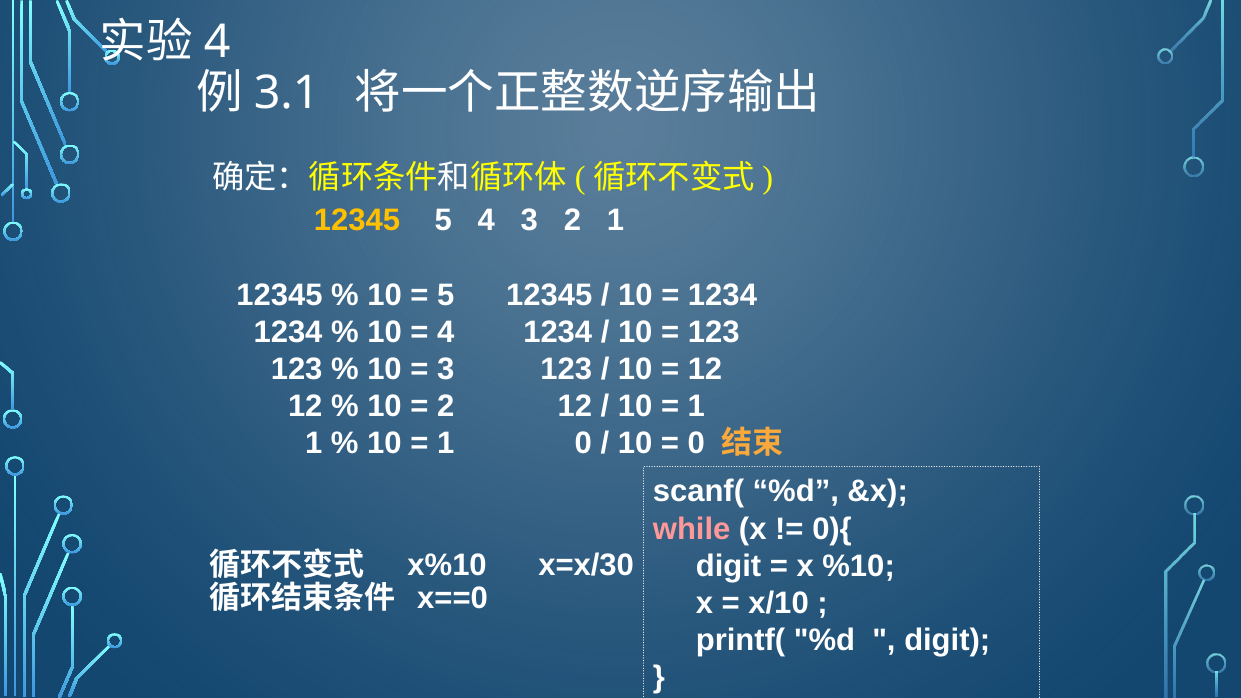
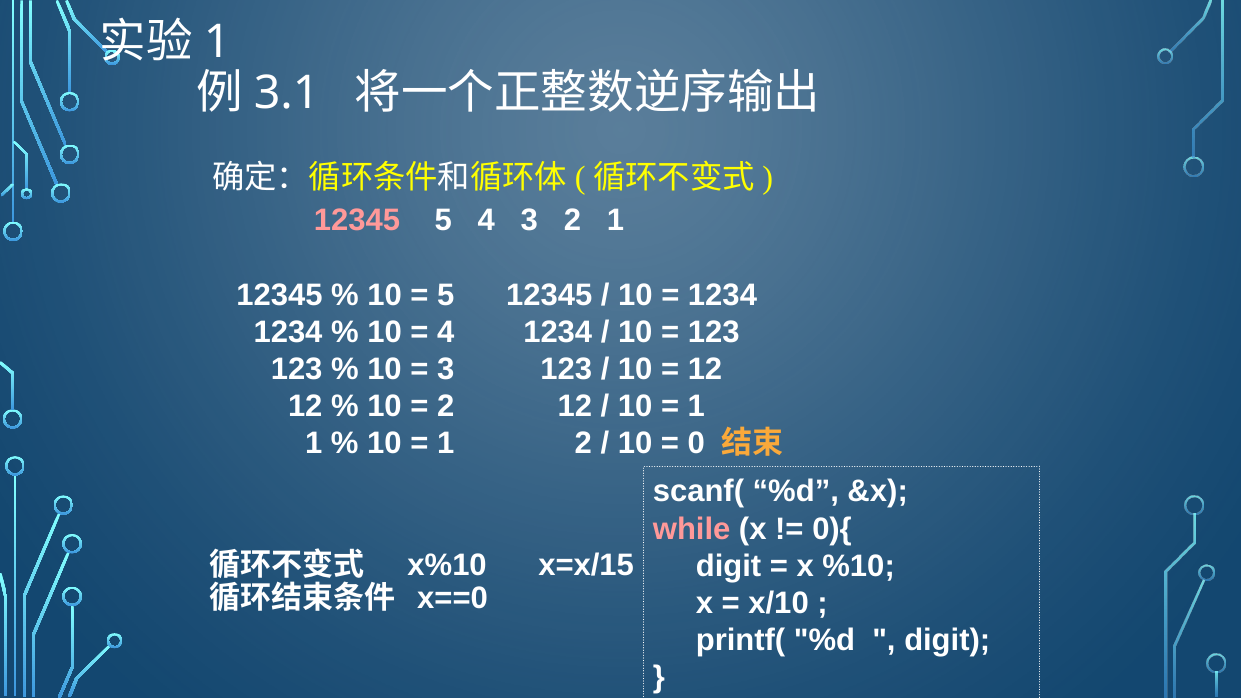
4: 4 -> 1 (217, 42)
12345 colour: yellow -> pink (357, 220)
1 0: 0 -> 2 (583, 444)
x=x/30: x=x/30 -> x=x/15 (586, 565)
